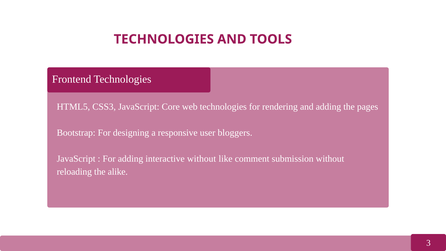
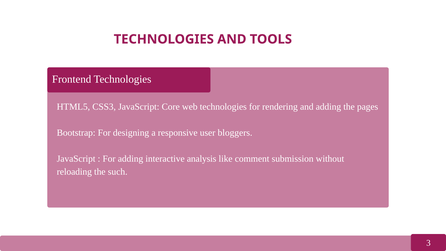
interactive without: without -> analysis (202, 159)
alike: alike -> such (118, 172)
